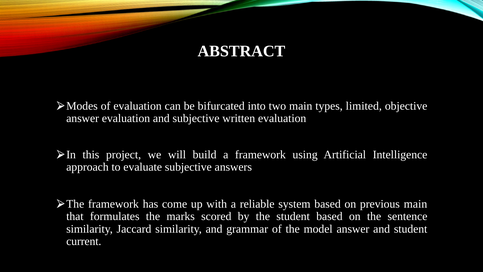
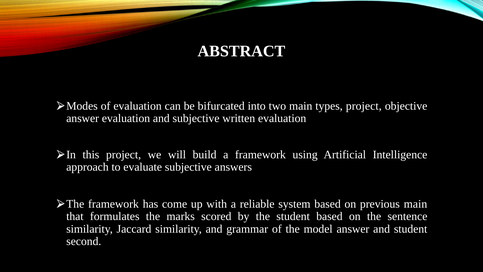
types limited: limited -> project (364, 106)
current: current -> second (84, 241)
